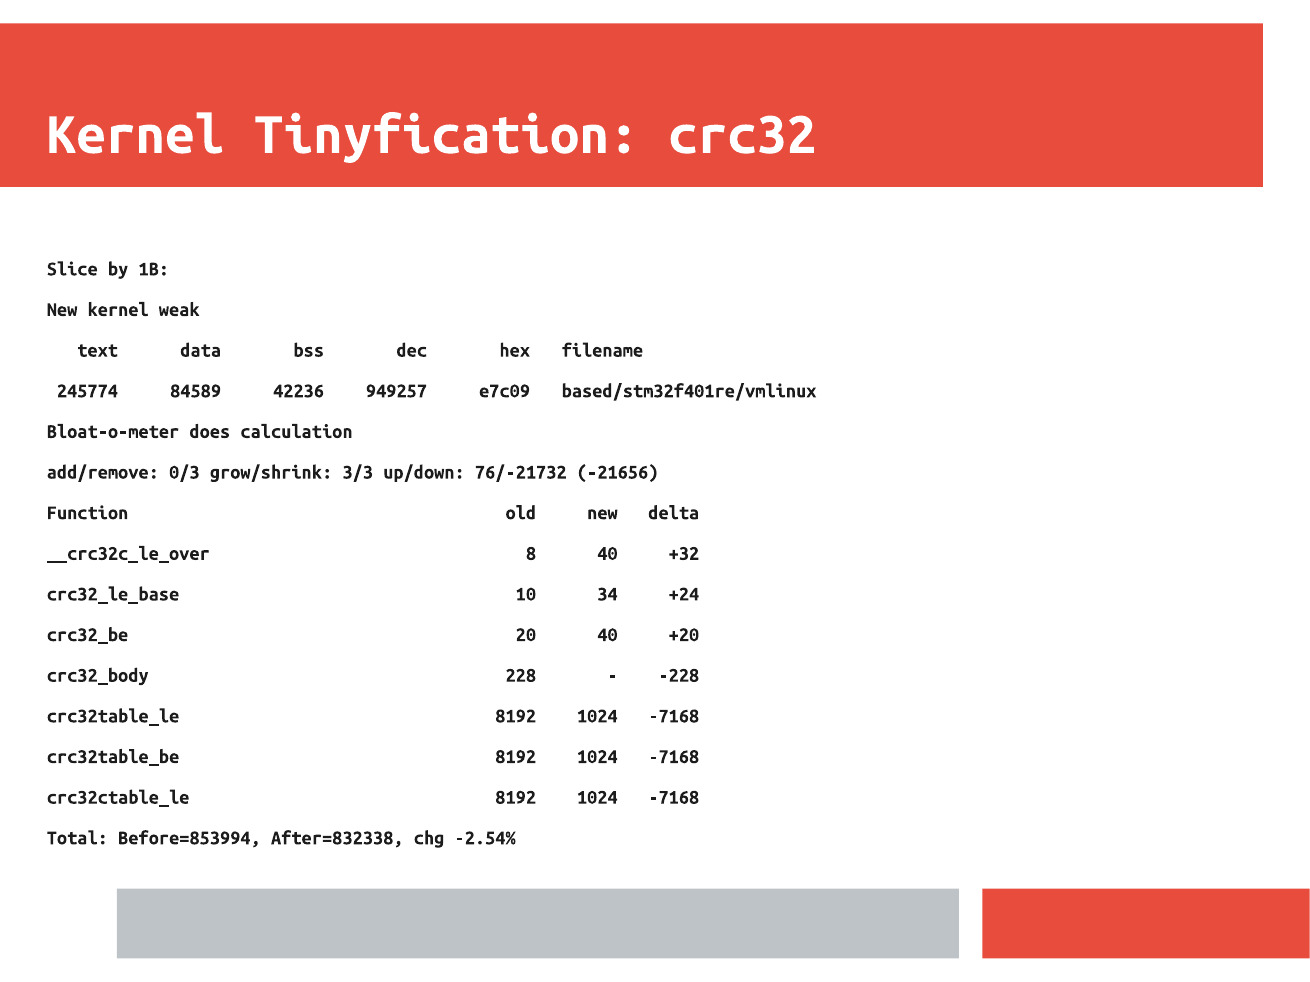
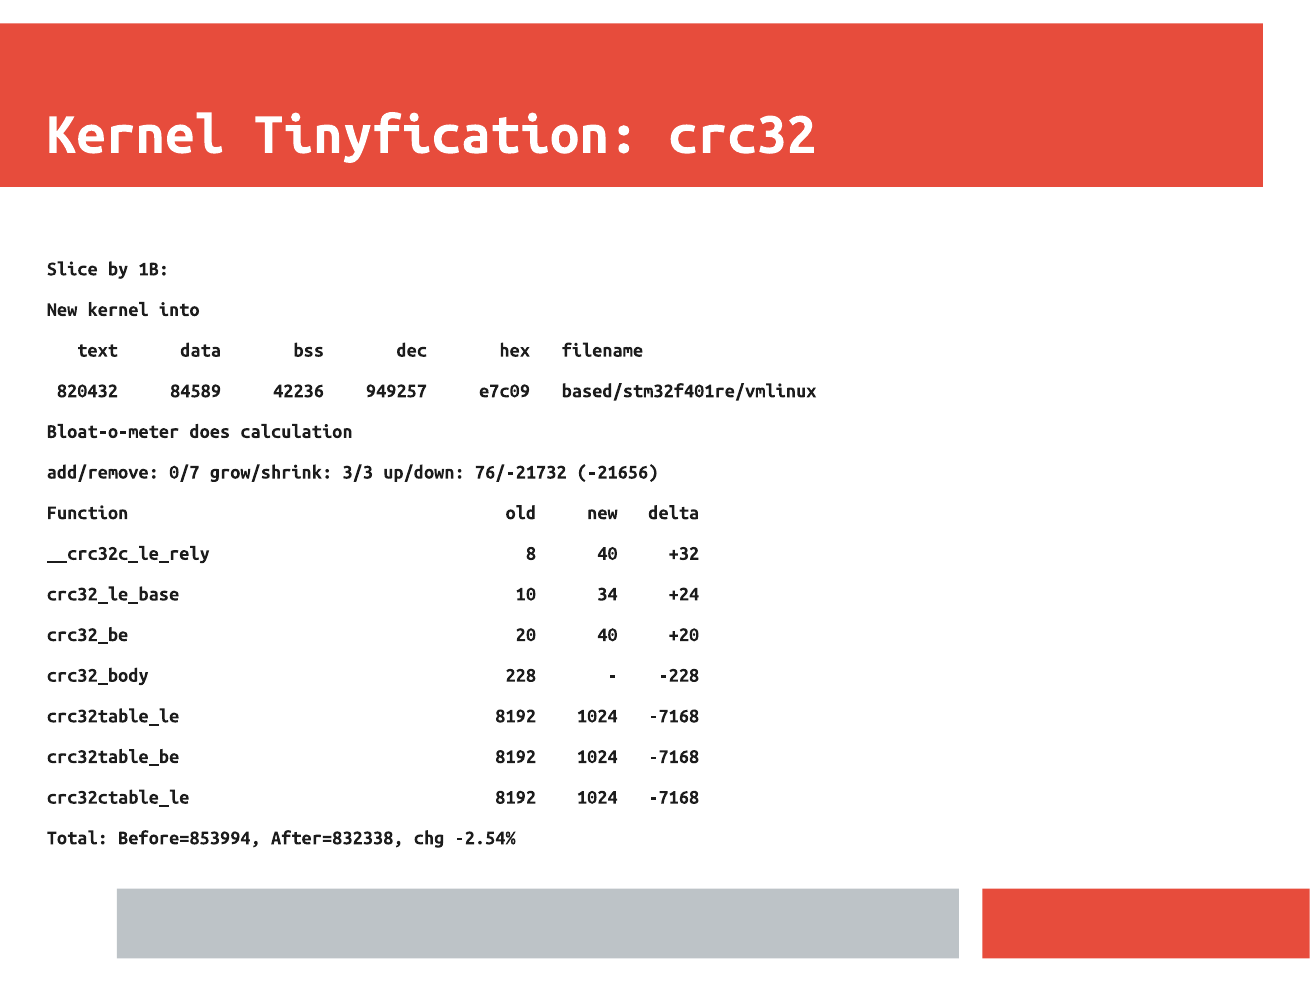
weak: weak -> into (179, 310)
245774: 245774 -> 820432 (87, 391)
0/3: 0/3 -> 0/7 (184, 473)
__crc32c_le_over: __crc32c_le_over -> __crc32c_le_rely (128, 554)
